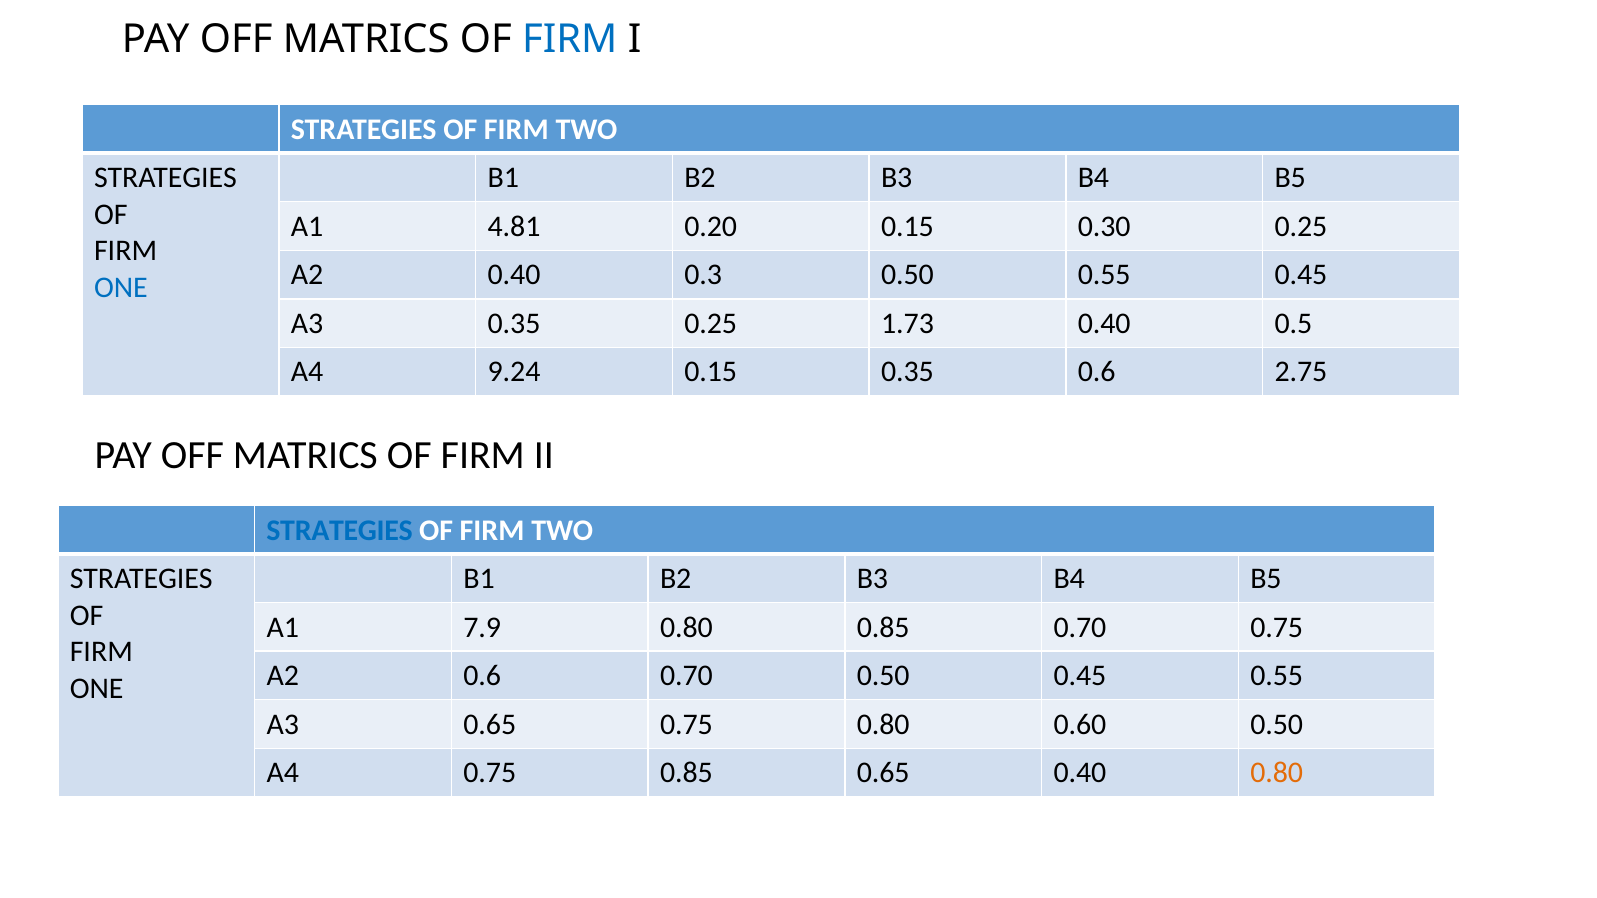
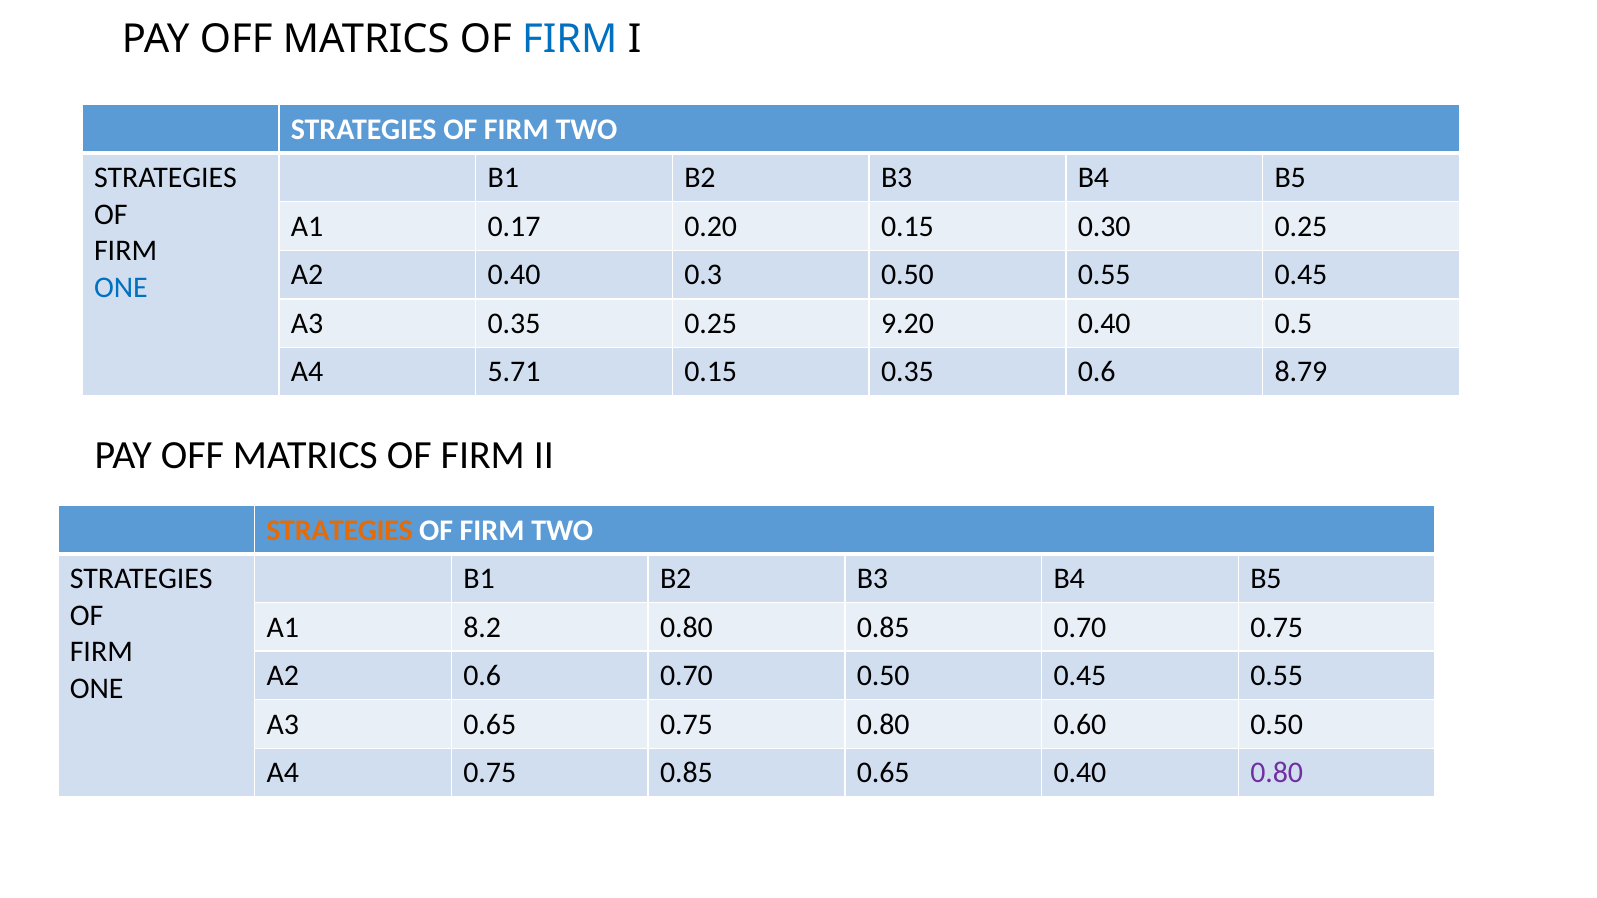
4.81: 4.81 -> 0.17 (514, 226)
1.73: 1.73 -> 9.20 (907, 324)
9.24: 9.24 -> 5.71 (514, 372)
2.75: 2.75 -> 8.79 (1301, 372)
STRATEGIES colour: blue -> orange (340, 530)
7.9: 7.9 -> 8.2 (482, 627)
0.80 colour: orange -> purple (1277, 773)
